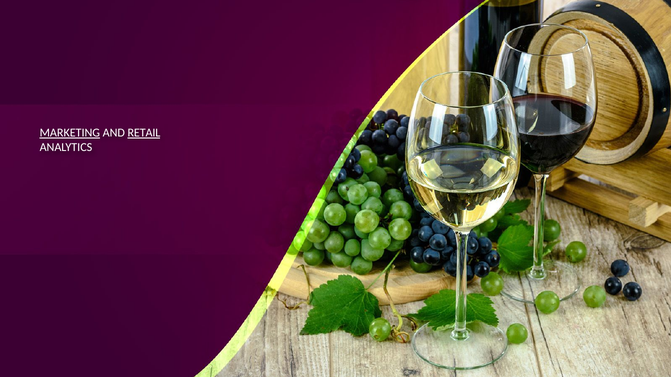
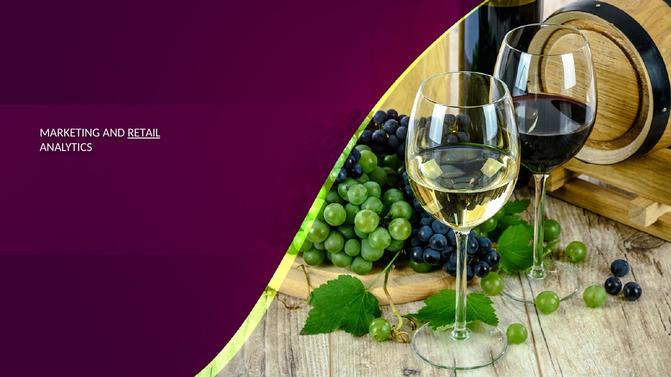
MARKETING underline: present -> none (70, 133)
